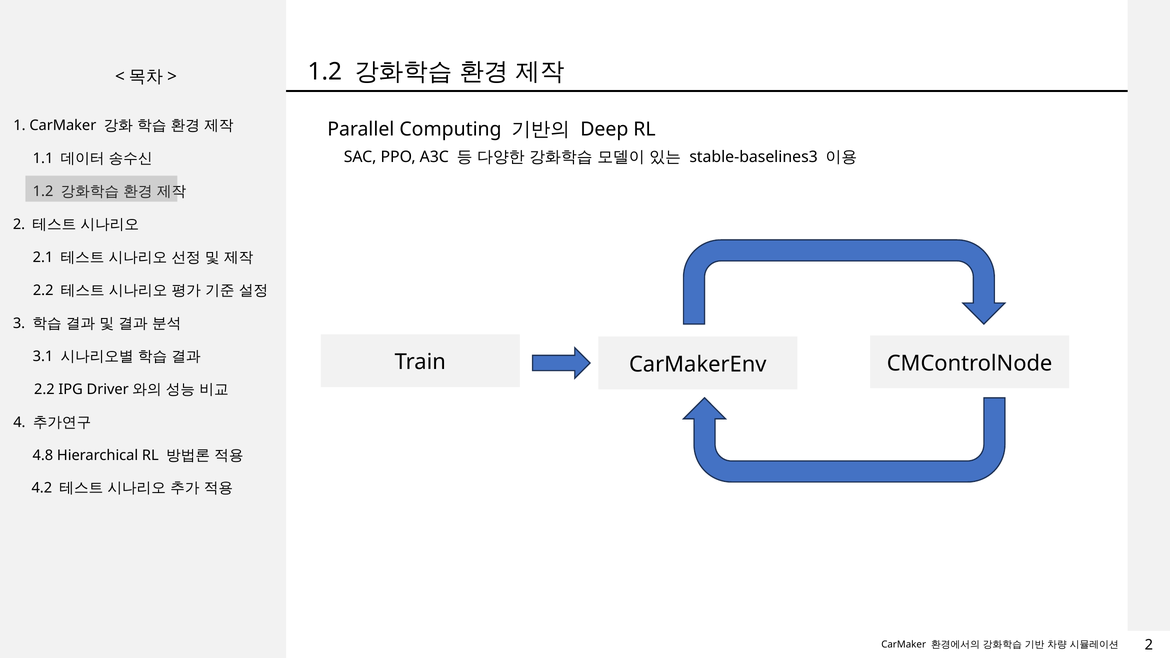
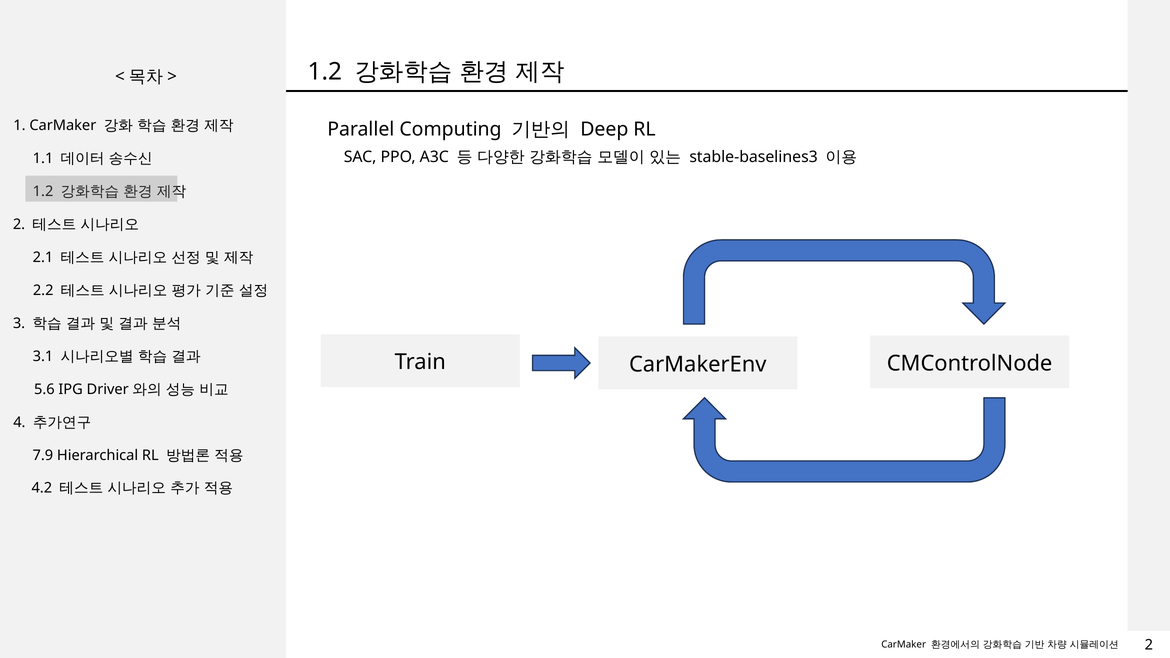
2.2: 2.2 -> 5.6 (44, 390)
4.8: 4.8 -> 7.9 (43, 455)
